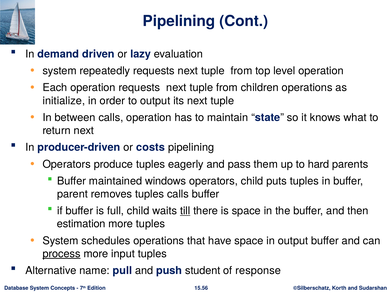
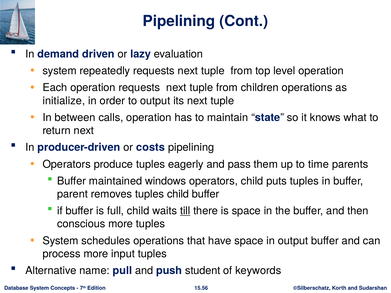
hard: hard -> time (318, 164)
tuples calls: calls -> child (178, 194)
estimation: estimation -> conscious (81, 224)
process underline: present -> none (62, 254)
response: response -> keywords (258, 271)
